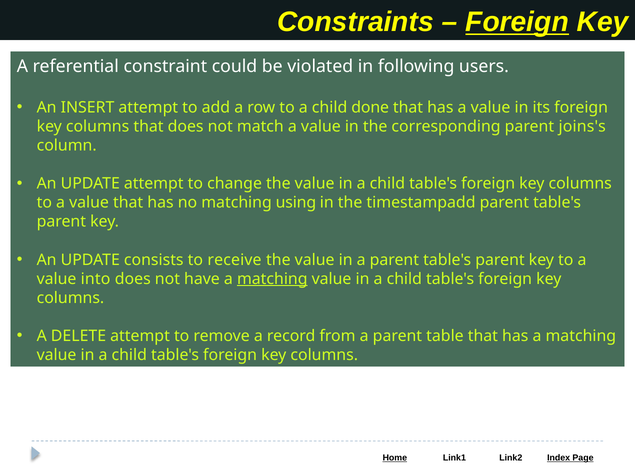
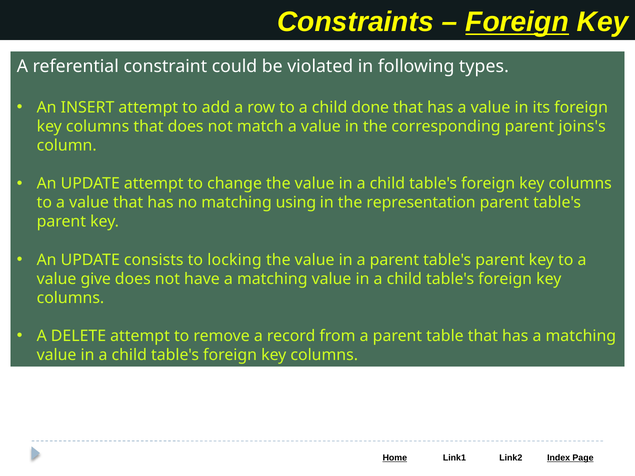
users: users -> types (484, 66)
timestampadd: timestampadd -> representation (421, 203)
receive: receive -> locking (235, 260)
into: into -> give (96, 279)
matching underline: present -> none (272, 279)
